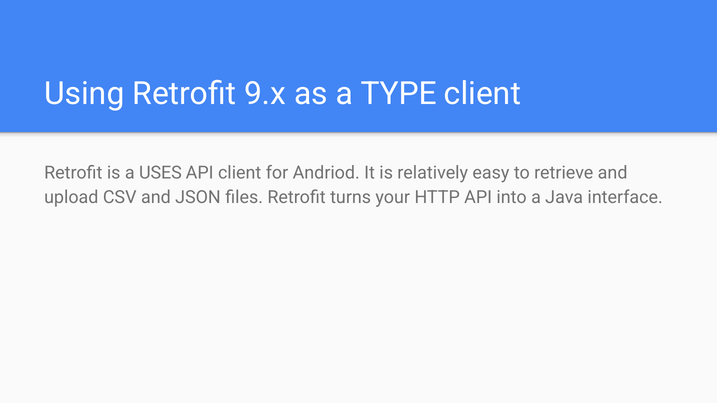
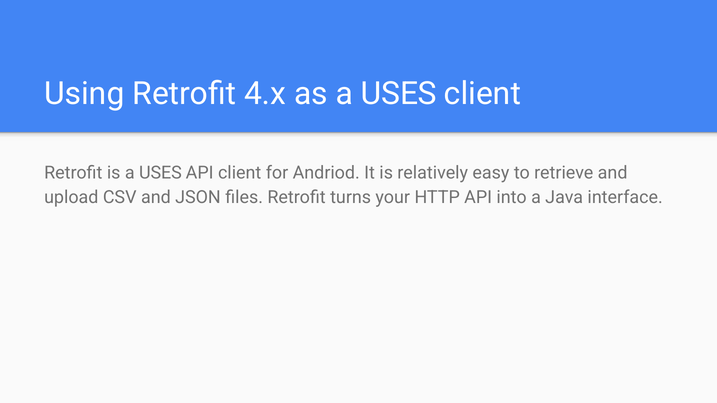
9.x: 9.x -> 4.x (265, 94)
as a TYPE: TYPE -> USES (399, 94)
